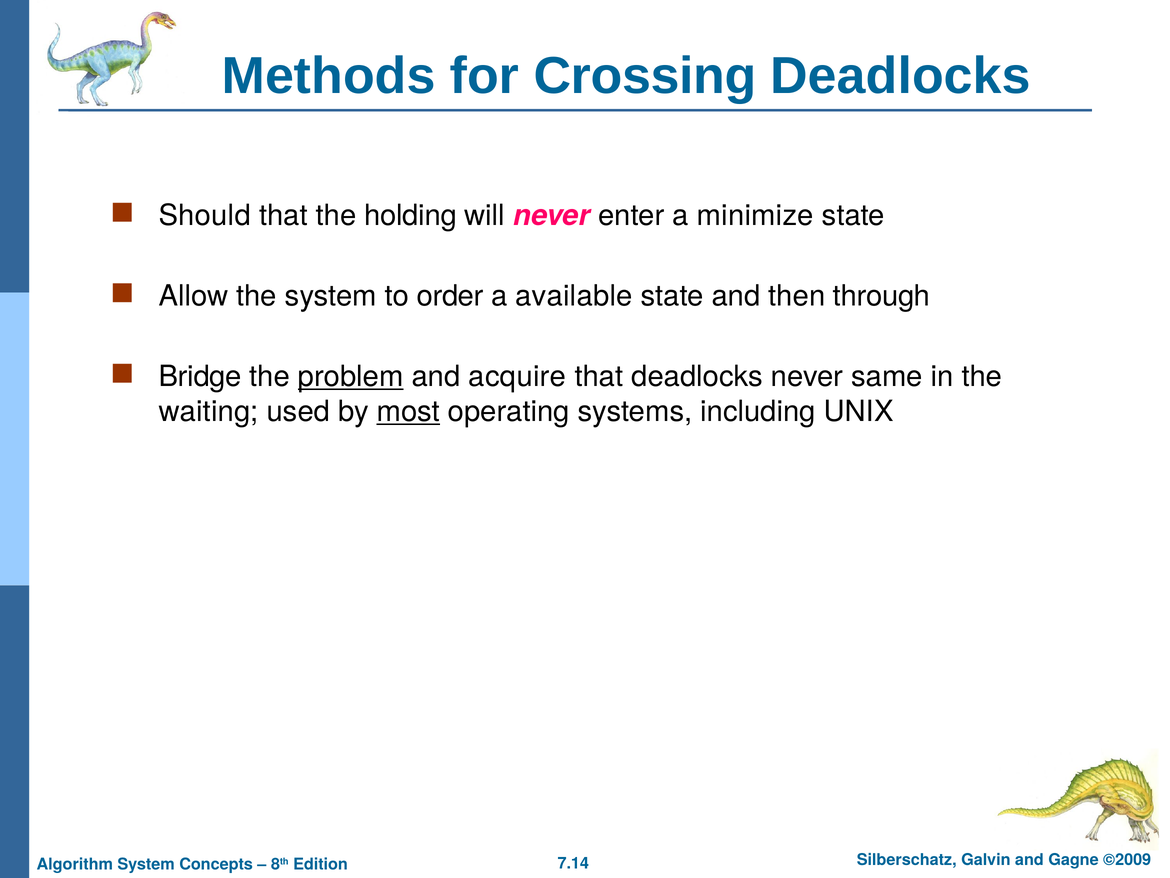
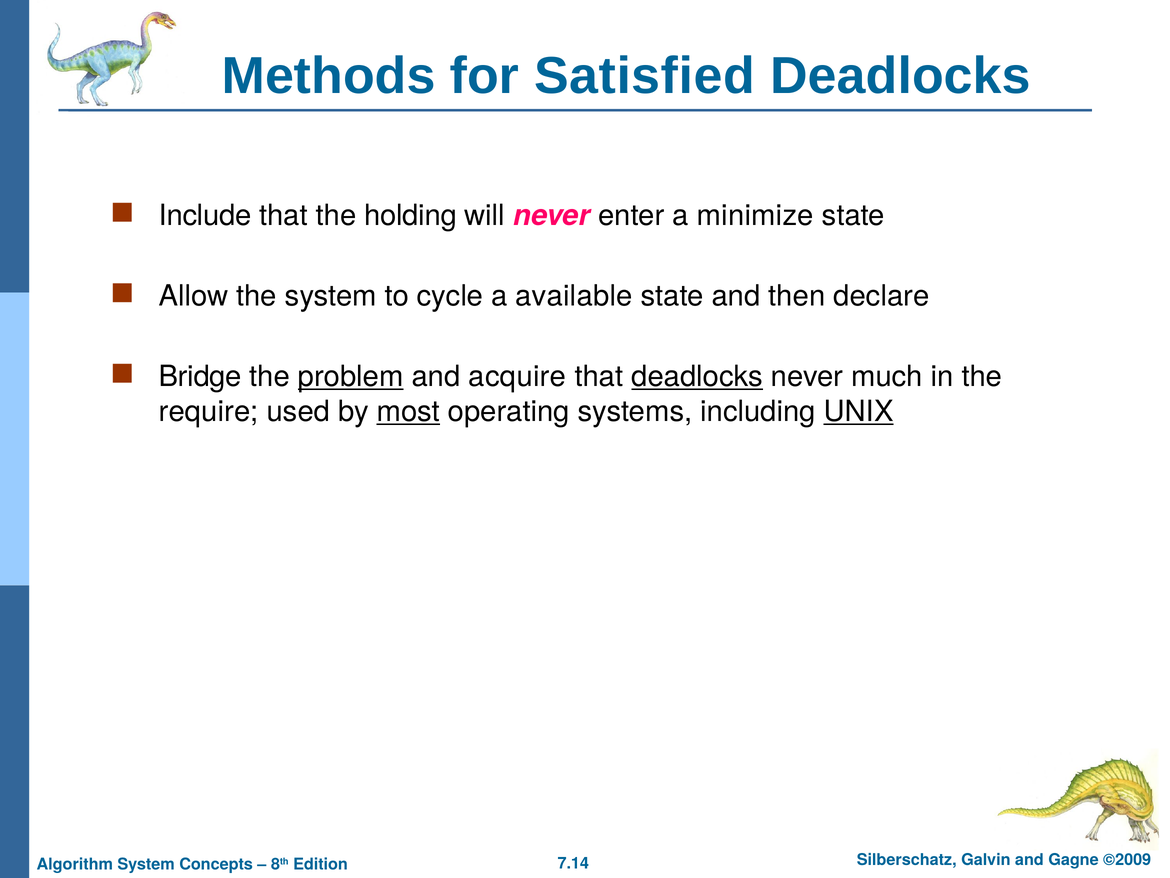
Crossing: Crossing -> Satisfied (644, 76)
Should: Should -> Include (205, 216)
order: order -> cycle (450, 296)
through: through -> declare (881, 296)
deadlocks underline: none -> present (697, 376)
same: same -> much (887, 376)
waiting: waiting -> require (209, 412)
UNIX underline: none -> present (859, 412)
